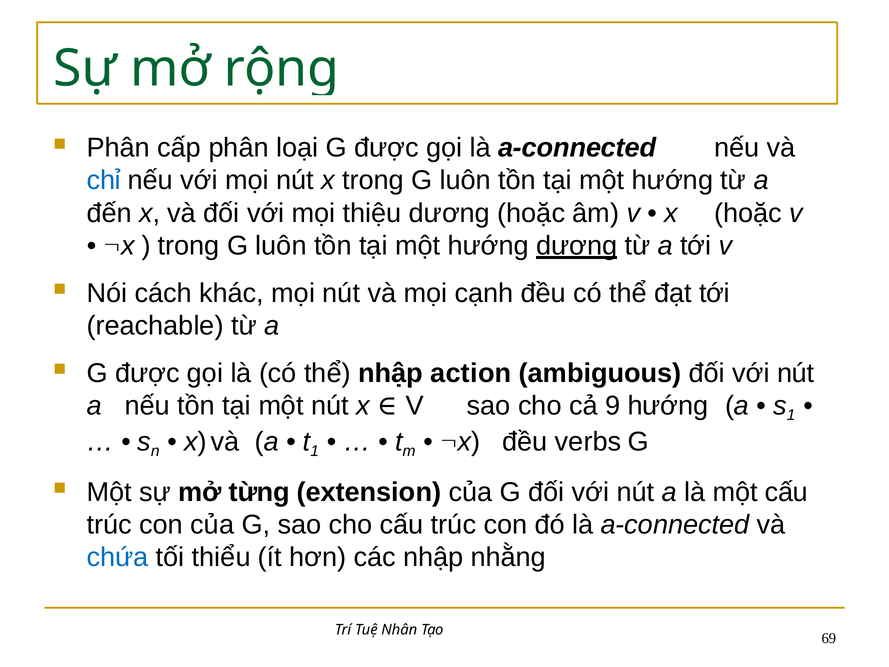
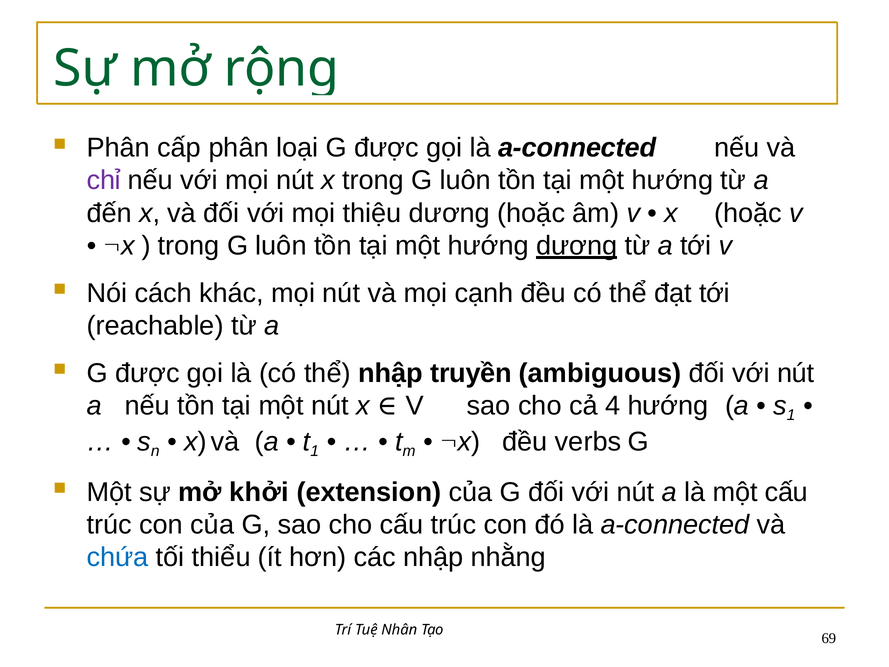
chỉ colour: blue -> purple (104, 180)
action: action -> truyền (471, 373)
9: 9 -> 4 (613, 406)
từng: từng -> khởi (259, 492)
